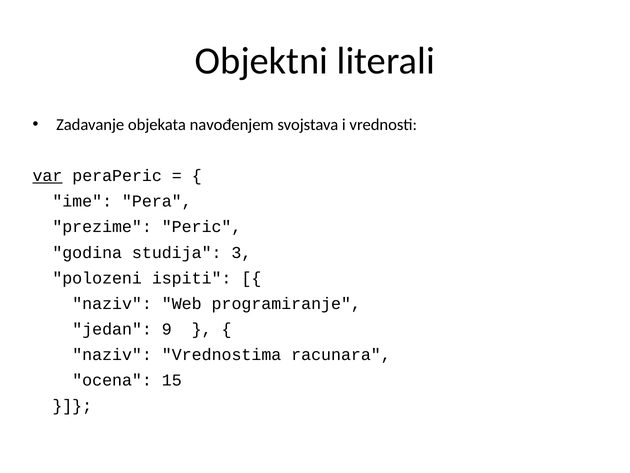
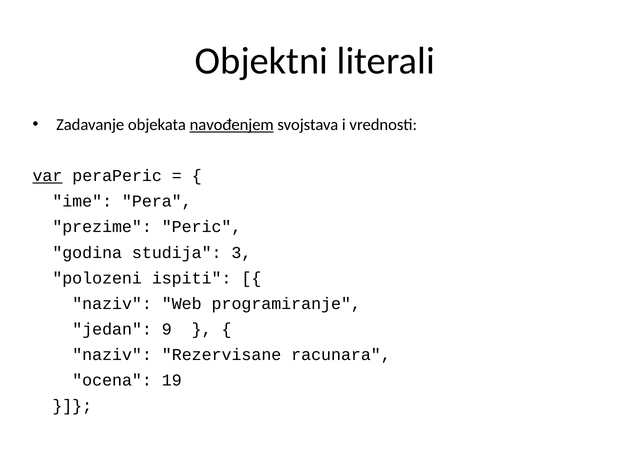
navođenjem underline: none -> present (232, 125)
Vrednostima: Vrednostima -> Rezervisane (222, 354)
15: 15 -> 19 (172, 380)
